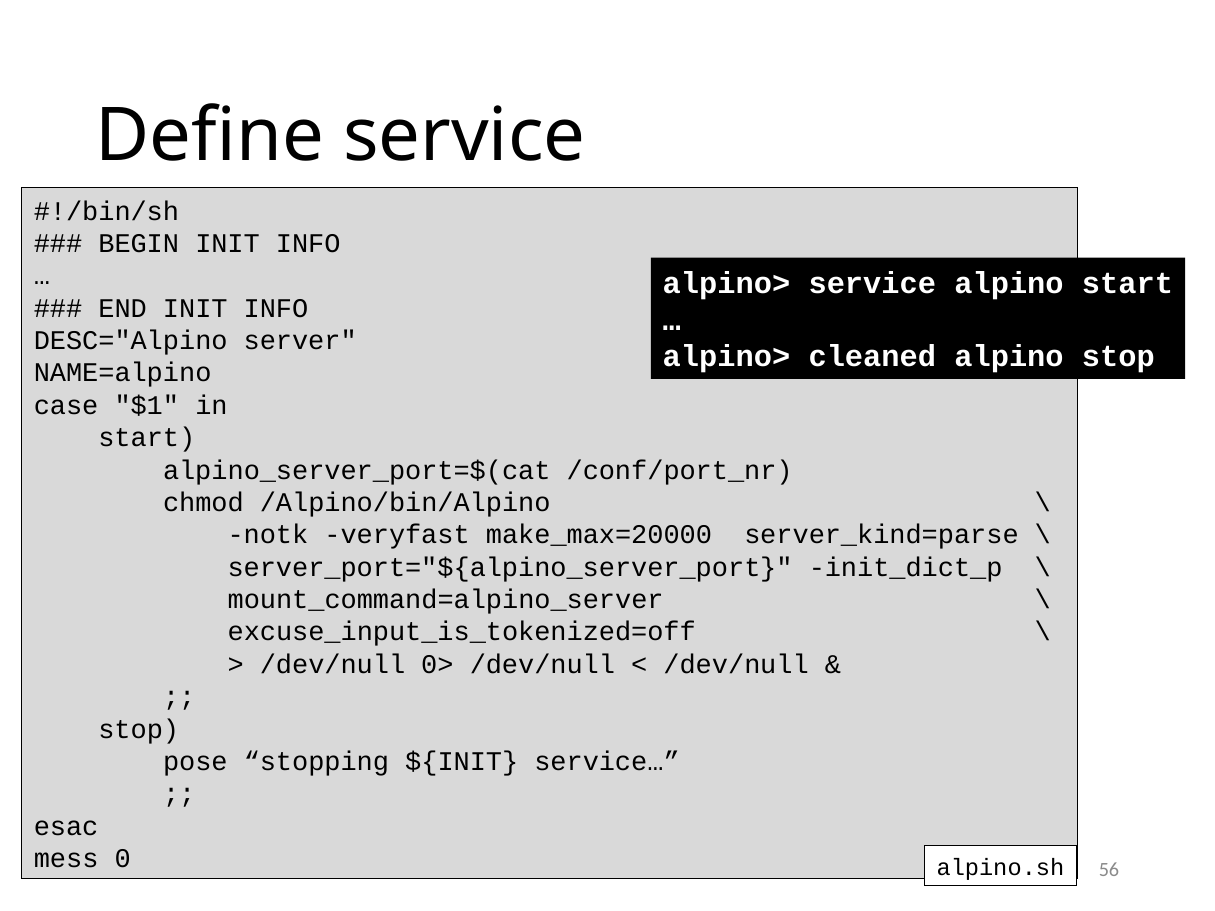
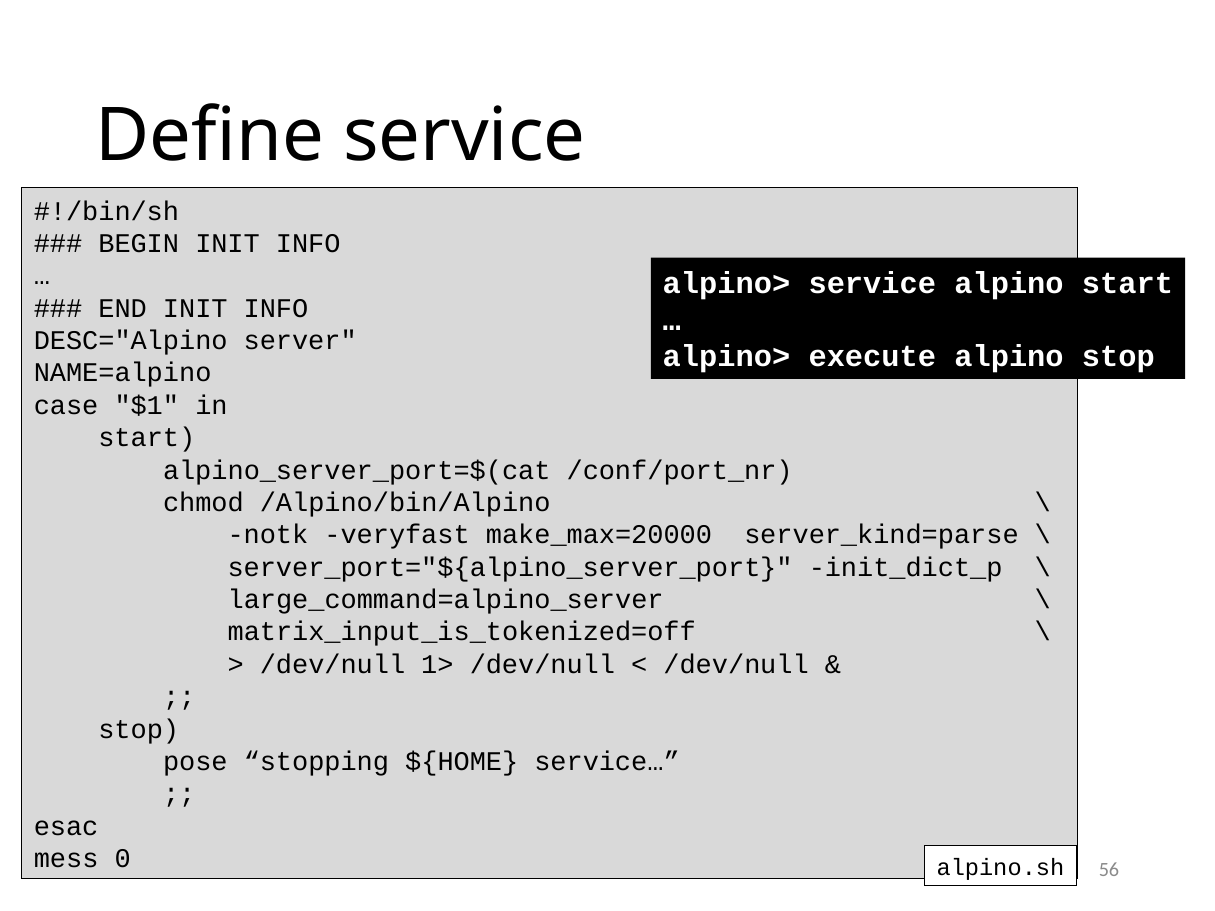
cleaned: cleaned -> execute (872, 357)
mount_command=alpino_server: mount_command=alpino_server -> large_command=alpino_server (446, 600)
excuse_input_is_tokenized=off: excuse_input_is_tokenized=off -> matrix_input_is_tokenized=off (462, 632)
0>: 0> -> 1> (437, 665)
${INIT: ${INIT -> ${HOME (462, 762)
